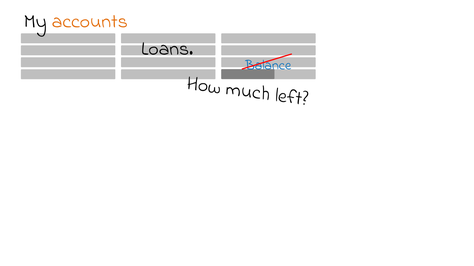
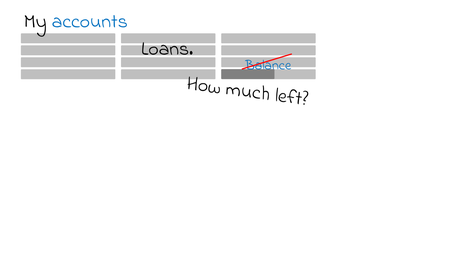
accounts colour: orange -> blue (90, 21)
